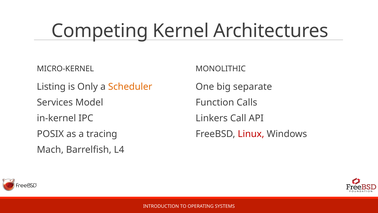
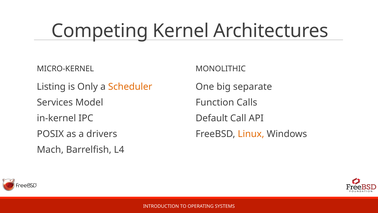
Linkers: Linkers -> Default (212, 118)
tracing: tracing -> drivers (102, 134)
Linux colour: red -> orange (251, 134)
